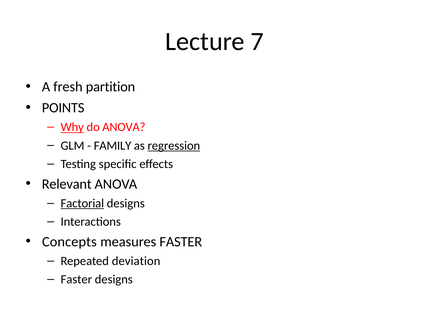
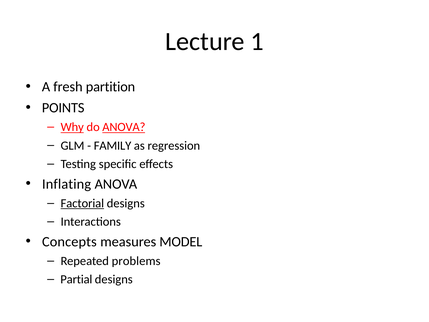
7: 7 -> 1 (257, 42)
ANOVA underline: none -> present (124, 127)
regression underline: present -> none (174, 145)
Relevant: Relevant -> Inflating (67, 184)
measures FASTER: FASTER -> MODEL (181, 242)
deviation: deviation -> problems (136, 261)
Faster: Faster -> Partial (76, 279)
